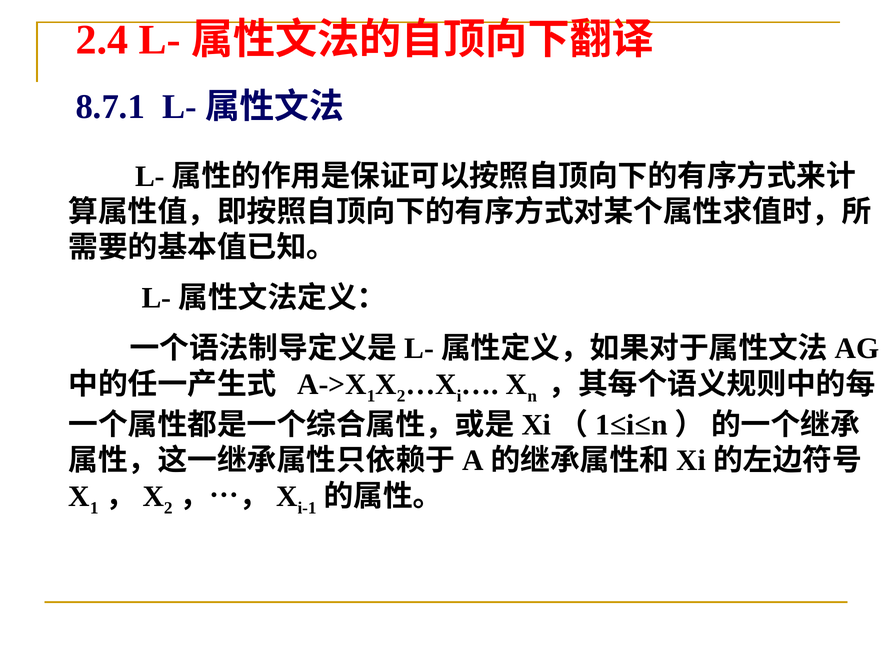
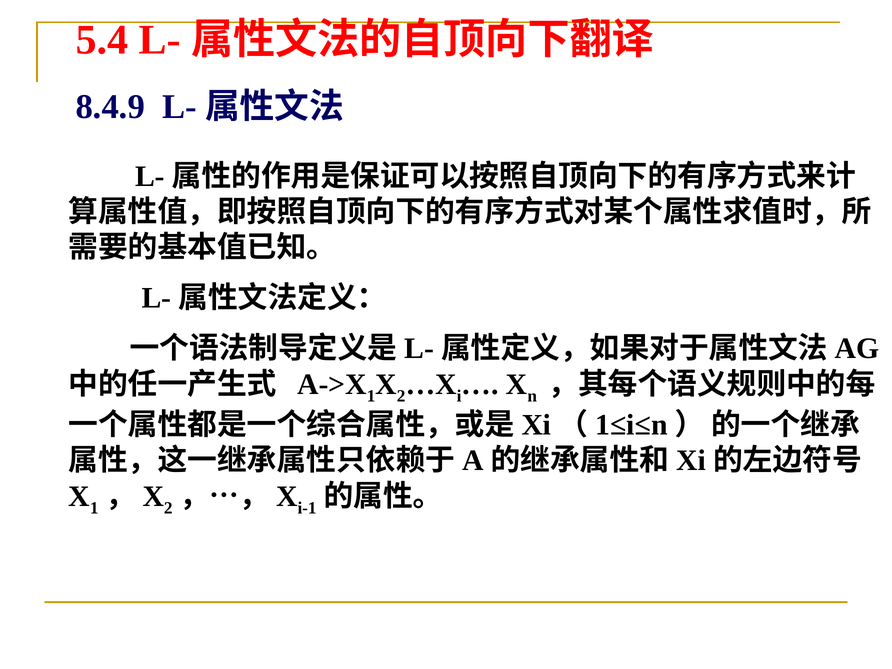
2.4: 2.4 -> 5.4 (102, 40)
8.7.1: 8.7.1 -> 8.4.9 (110, 107)
